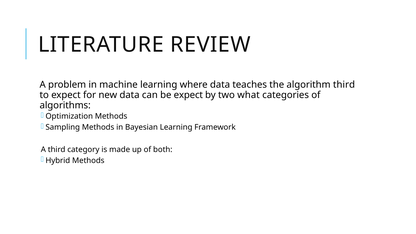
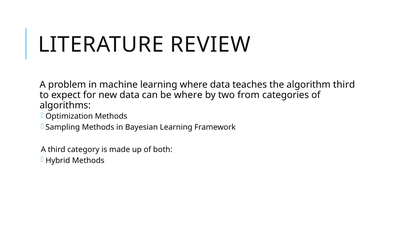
be expect: expect -> where (188, 95)
what: what -> from (249, 95)
